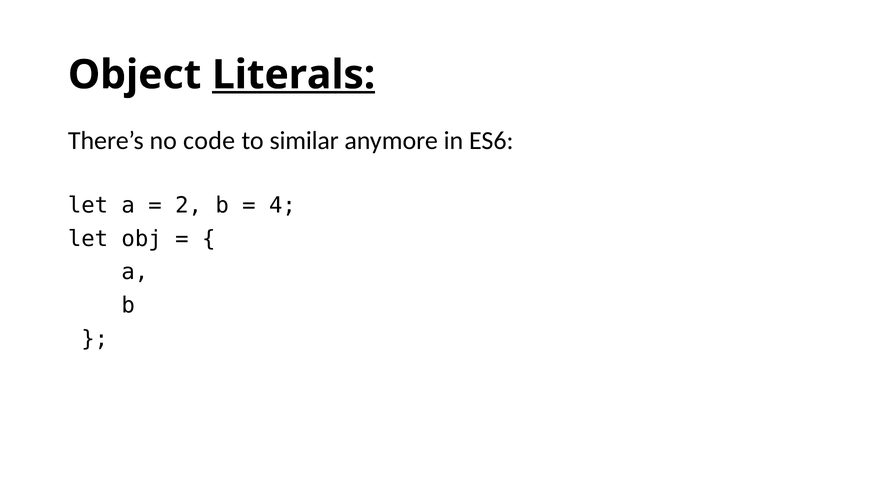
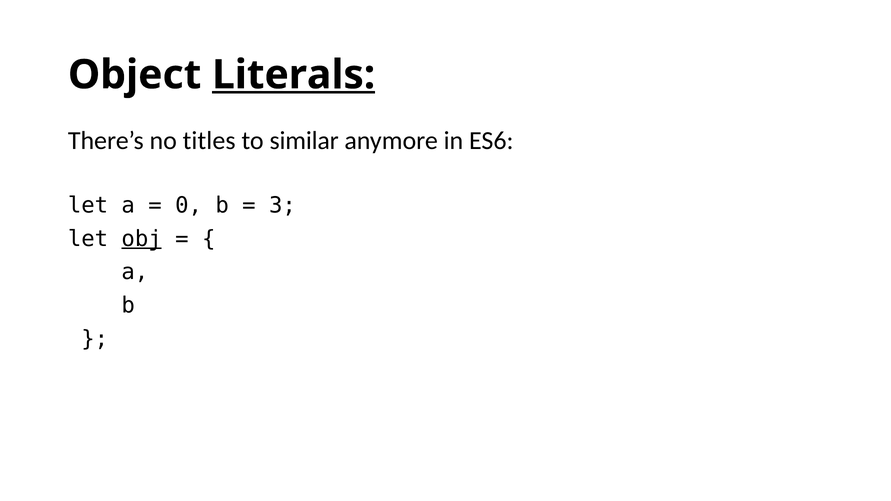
code: code -> titles (209, 141)
2: 2 -> 0 (189, 205)
4: 4 -> 3 (282, 205)
obj underline: none -> present (142, 239)
